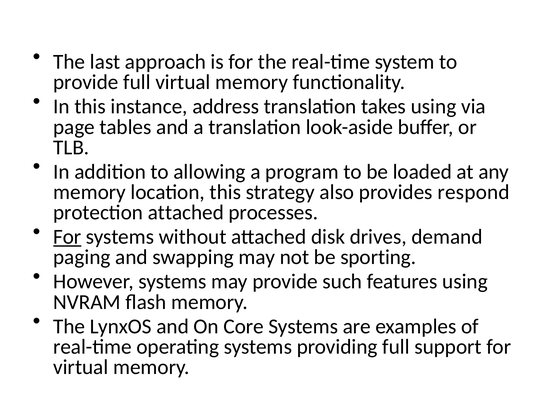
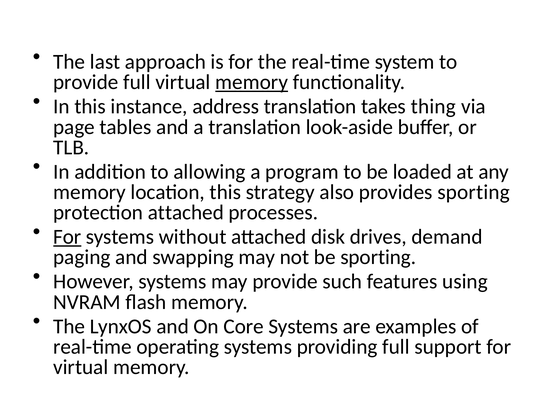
memory underline: none -> present (252, 82)
takes using: using -> thing (433, 106)
provides respond: respond -> sporting (474, 192)
